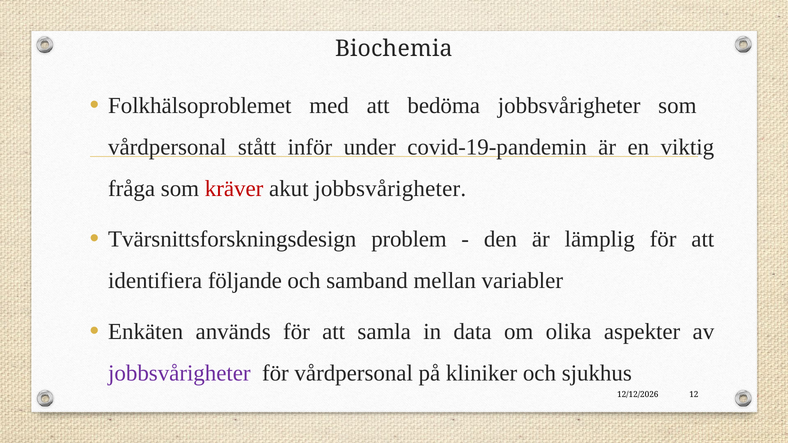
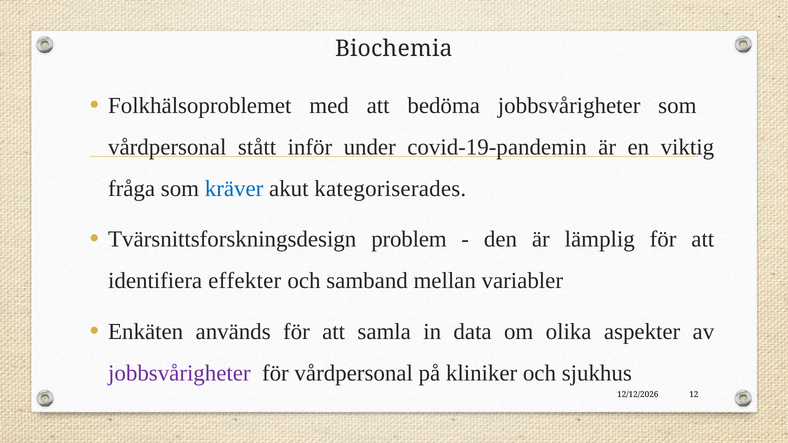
kräver colour: red -> blue (234, 189)
akut jobbsvårigheter: jobbsvårigheter -> kategoriserades (390, 189)
följande: följande -> effekter (245, 281)
